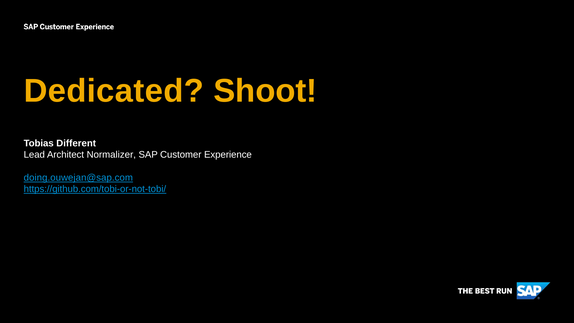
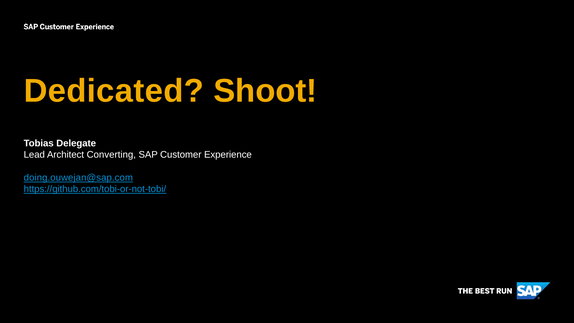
Different: Different -> Delegate (76, 143)
Normalizer: Normalizer -> Converting (111, 155)
